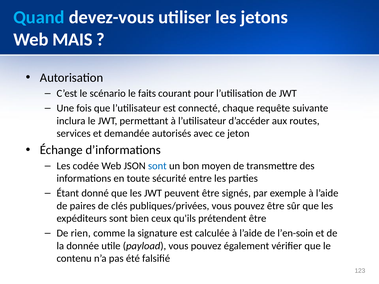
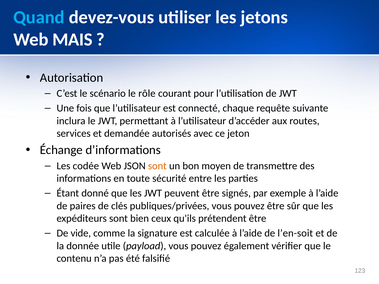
faits: faits -> rôle (147, 94)
sont colour: blue -> orange (157, 166)
rien: rien -> vide (81, 233)
l’en-soin: l’en-soin -> l’en-soit (295, 233)
